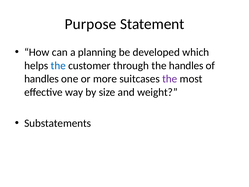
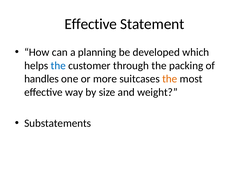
Purpose: Purpose -> Effective (91, 24)
the handles: handles -> packing (186, 66)
the colour: purple -> orange (170, 79)
